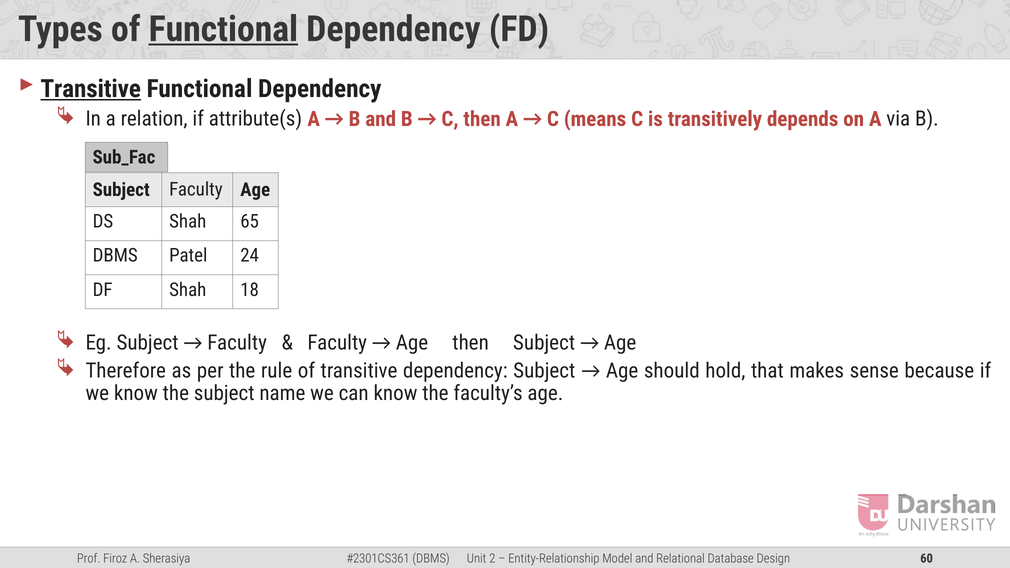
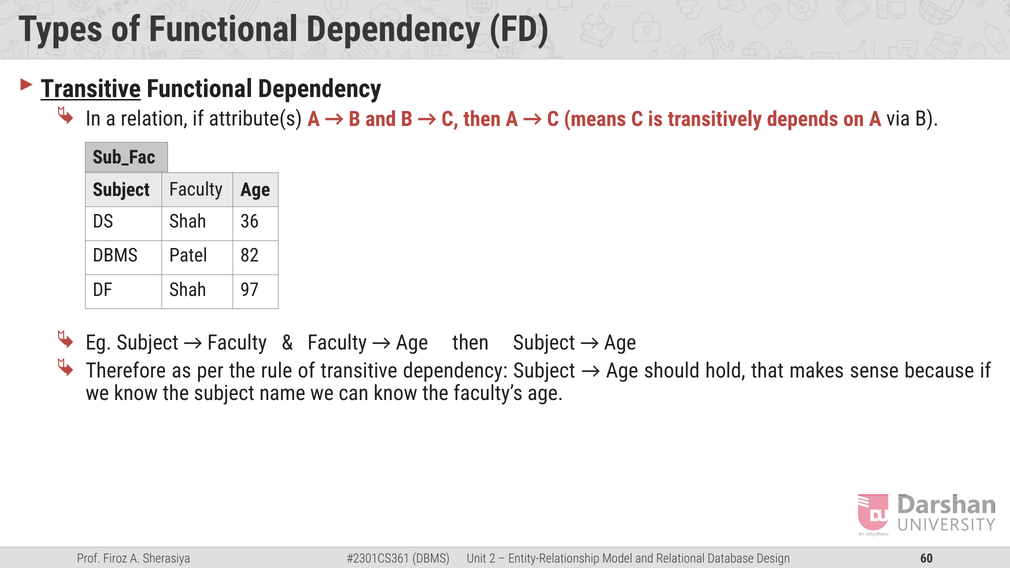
Functional underline: present -> none (223, 29)
65: 65 -> 36 (250, 222)
24: 24 -> 82 (250, 256)
18: 18 -> 97 (250, 290)
